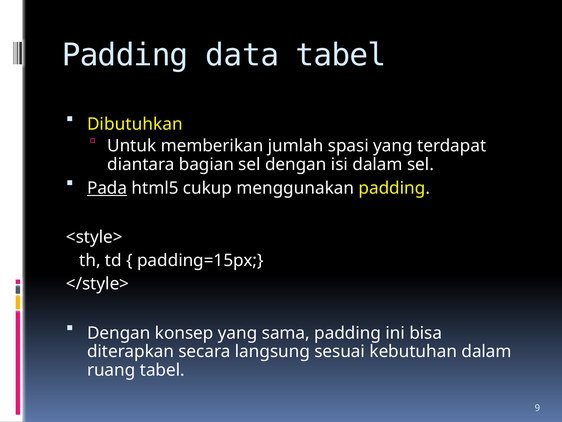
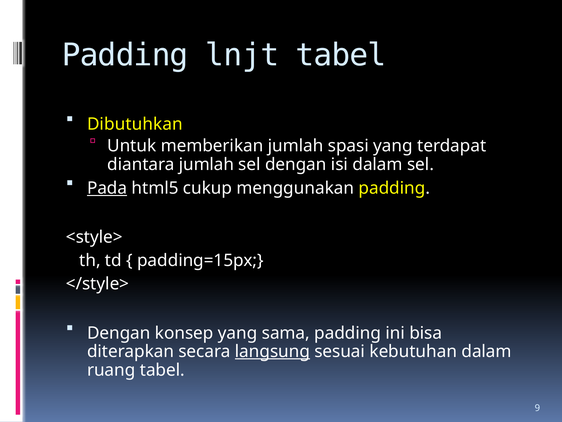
data: data -> lnjt (242, 55)
diantara bagian: bagian -> jumlah (206, 164)
langsung underline: none -> present (272, 351)
